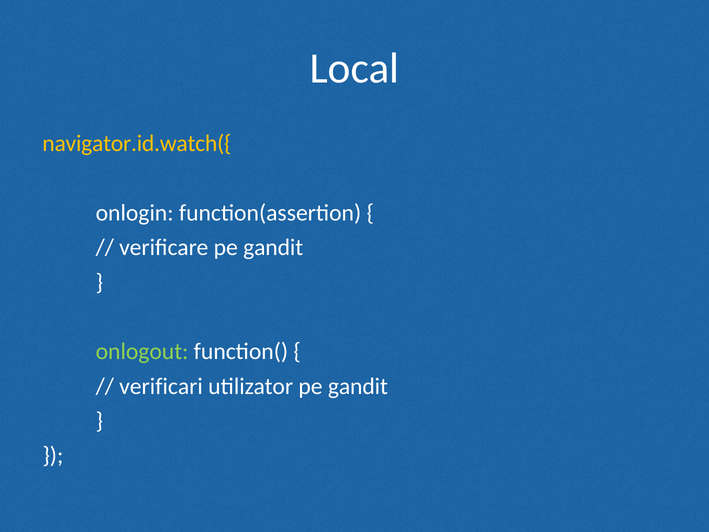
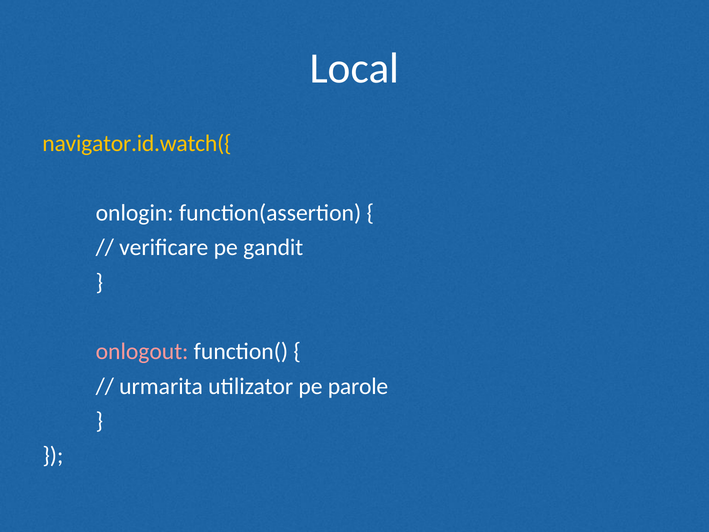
onlogout colour: light green -> pink (142, 351)
verificari: verificari -> urmarita (161, 386)
utilizator pe gandit: gandit -> parole (358, 386)
